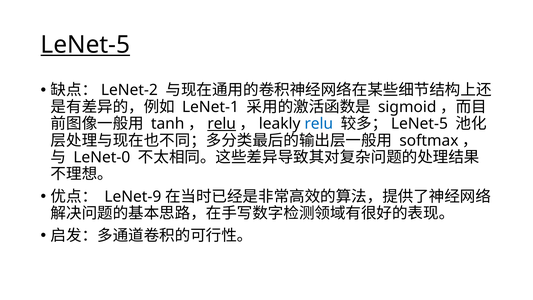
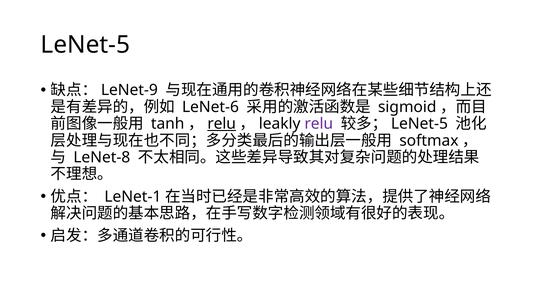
LeNet-5 underline: present -> none (85, 45)
LeNet-2: LeNet-2 -> LeNet-9 (129, 90)
LeNet-1: LeNet-1 -> LeNet-6 (210, 107)
relu colour: blue -> purple (319, 124)
LeNet-0: LeNet-0 -> LeNet-8 (102, 157)
LeNet-9: LeNet-9 -> LeNet-1 (133, 196)
